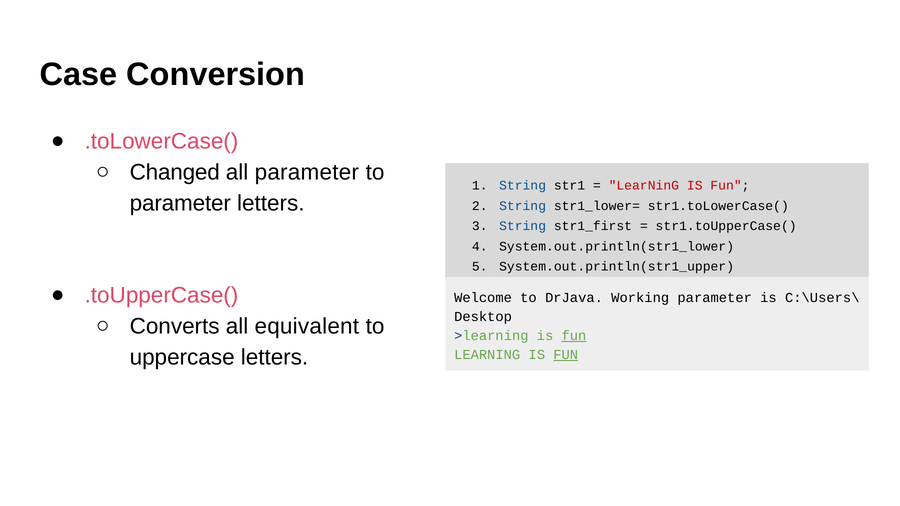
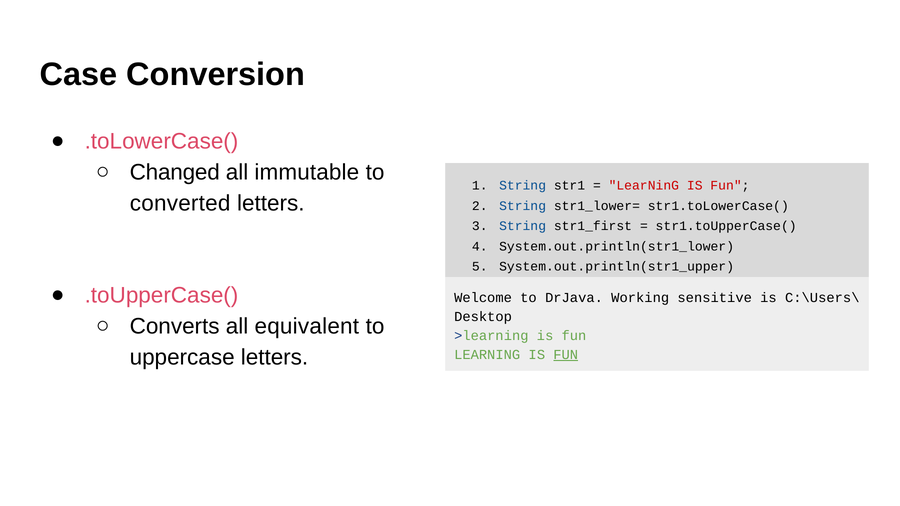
all parameter: parameter -> immutable (307, 173)
parameter: parameter -> converted (180, 204)
Working parameter: parameter -> sensitive (715, 298)
fun underline: present -> none (574, 336)
